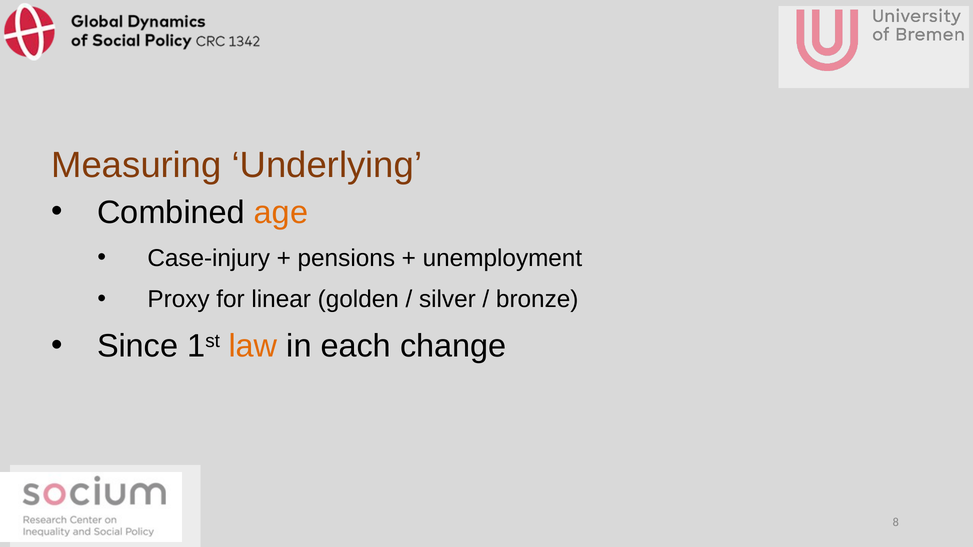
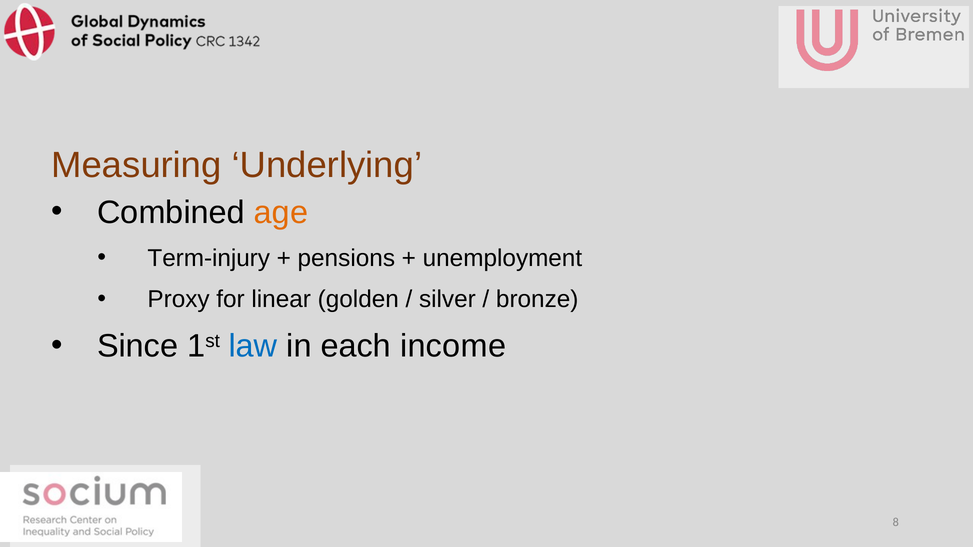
Case-injury: Case-injury -> Term-injury (209, 258)
law colour: orange -> blue (253, 346)
change: change -> income (453, 346)
